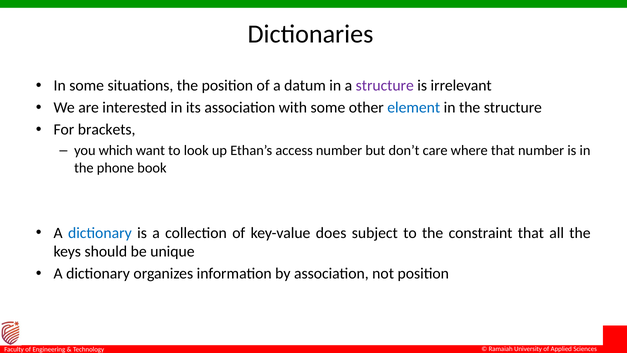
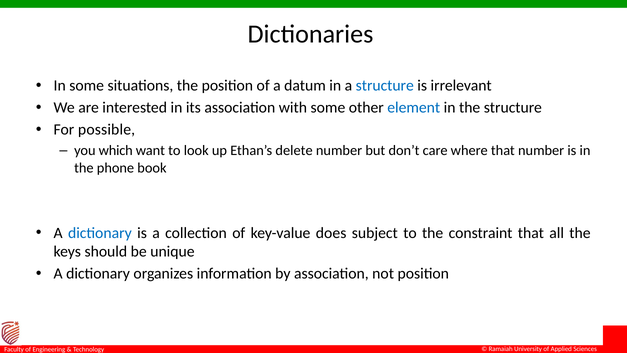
structure colour: purple -> blue (385, 86)
brackets: brackets -> possible (107, 130)
access: access -> delete (294, 150)
